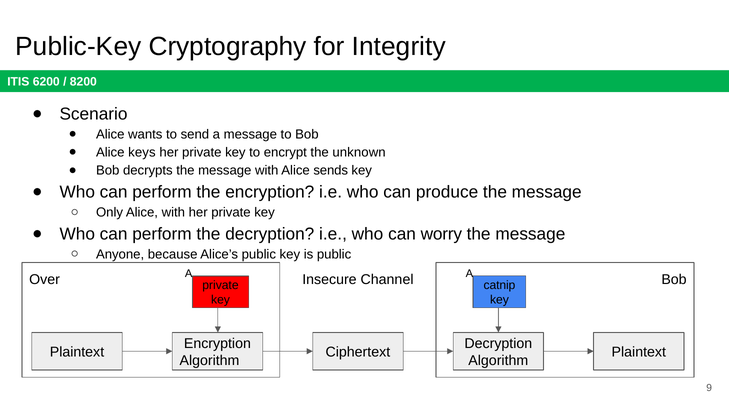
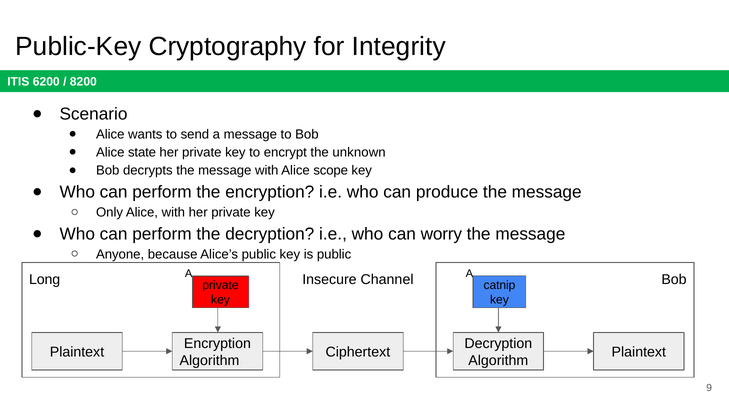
keys: keys -> state (142, 152)
sends: sends -> scope (331, 171)
Over: Over -> Long (45, 279)
